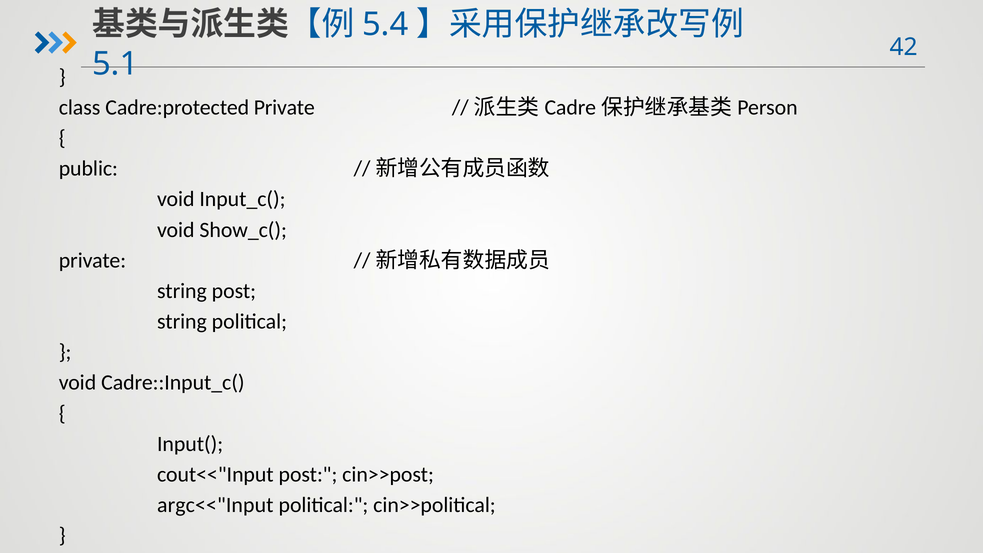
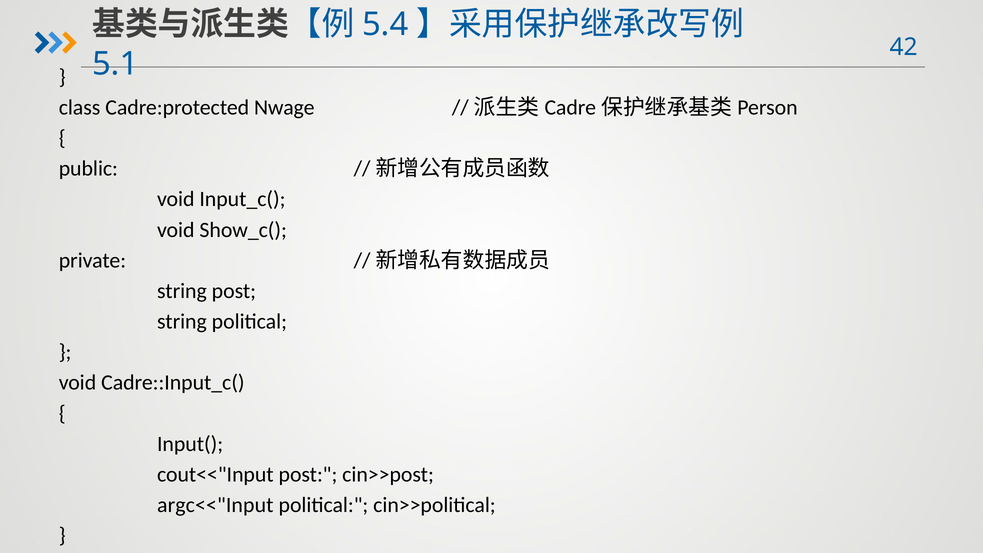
Cadre:protected Private: Private -> Nwage (284, 108)
